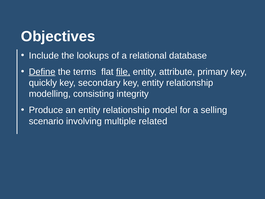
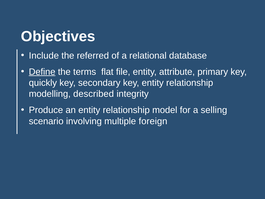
lookups: lookups -> referred (93, 56)
file underline: present -> none (123, 72)
consisting: consisting -> described (94, 94)
related: related -> foreign (153, 121)
